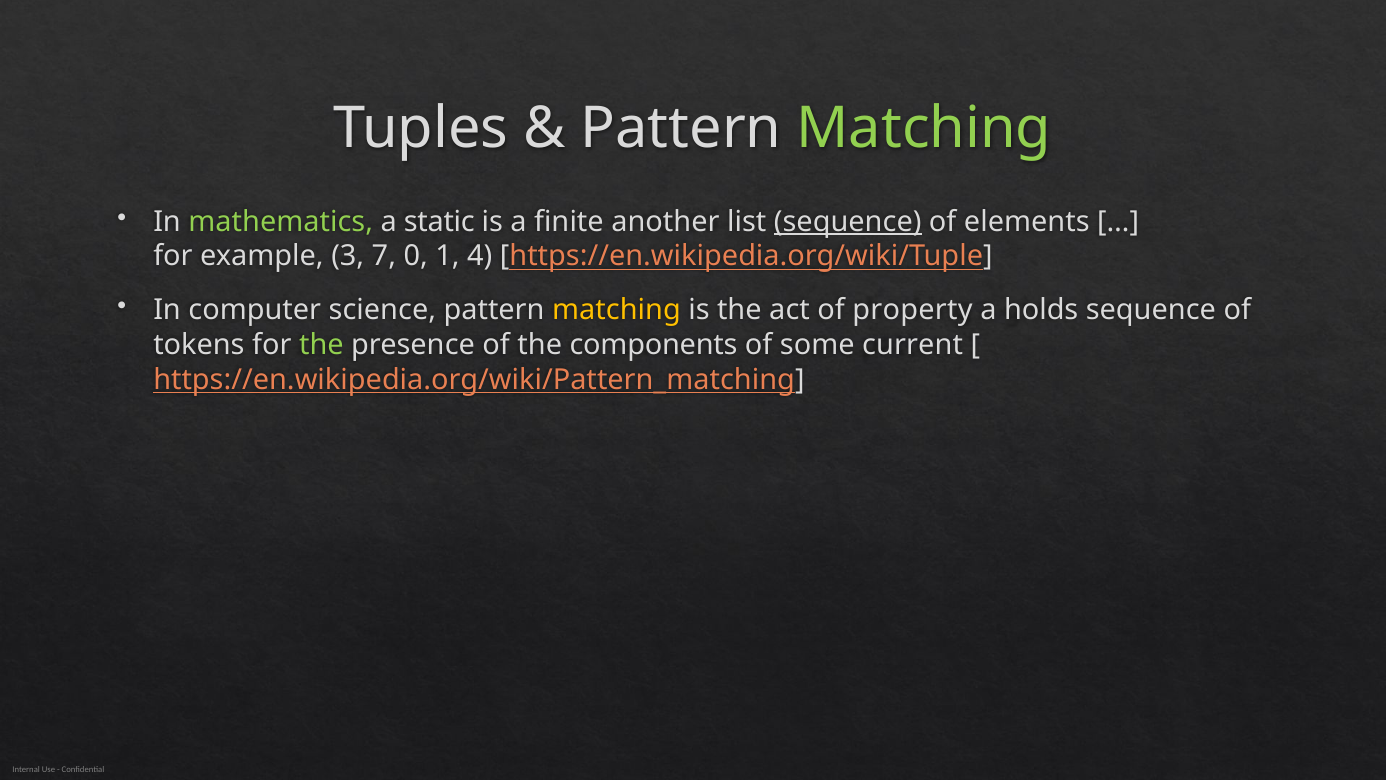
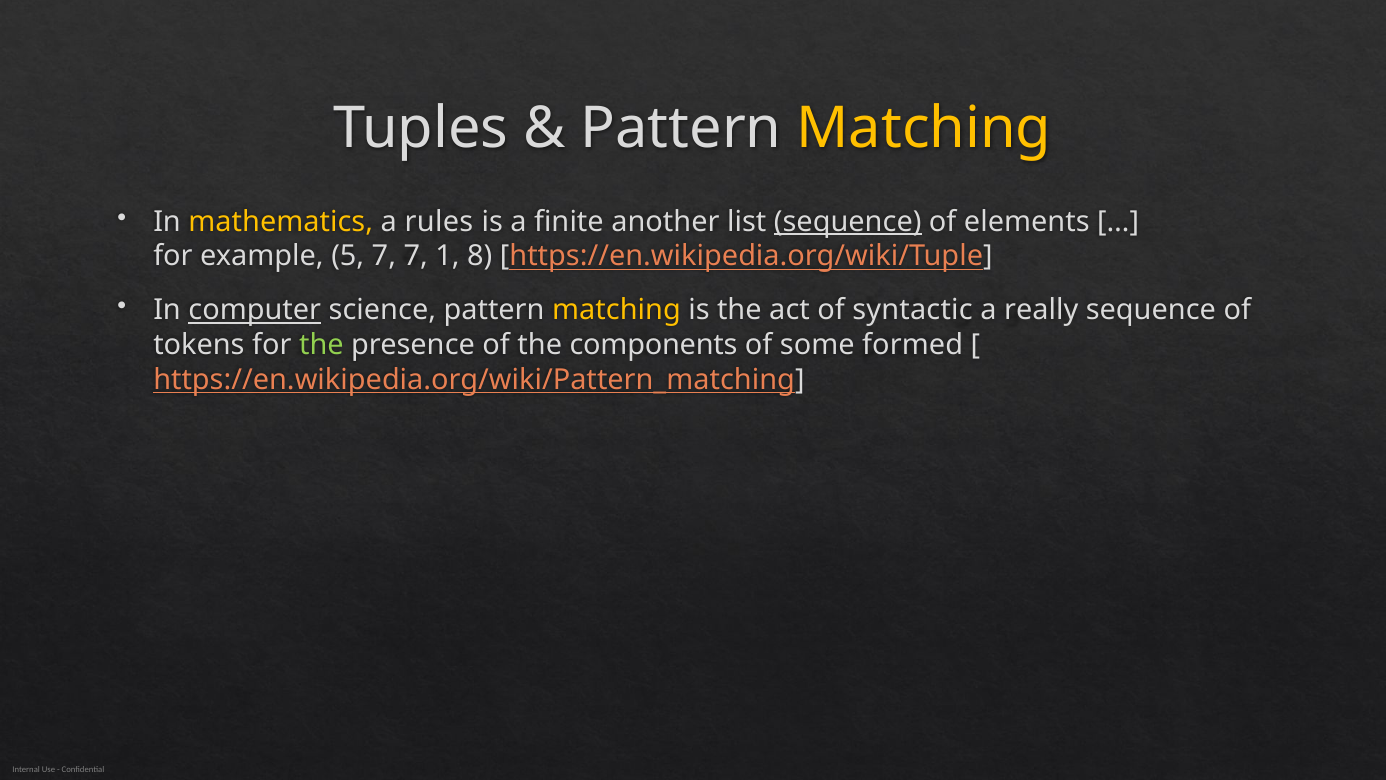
Matching colour: light green -> yellow (924, 128)
mathematics colour: light green -> yellow (281, 221)
static: static -> rules (439, 221)
3: 3 -> 5 (348, 256)
7 0: 0 -> 7 (416, 256)
4: 4 -> 8 (480, 256)
computer underline: none -> present (255, 310)
property: property -> syntactic (913, 310)
holds: holds -> really (1041, 310)
current: current -> formed (913, 345)
